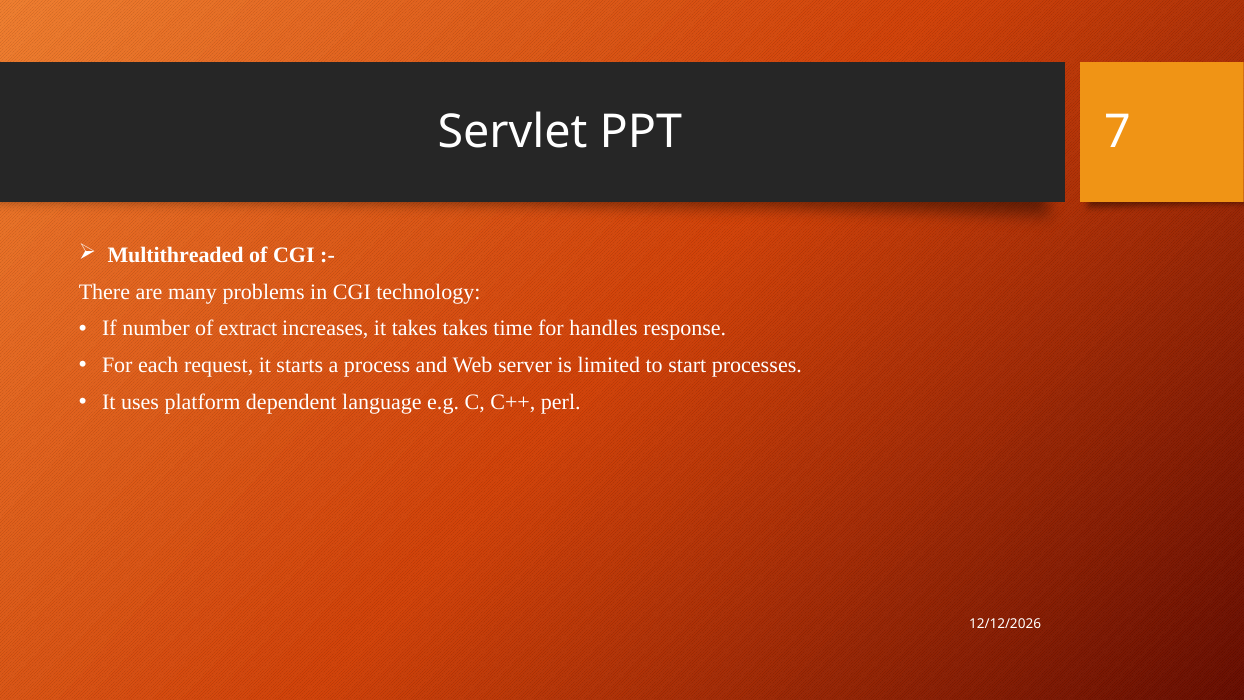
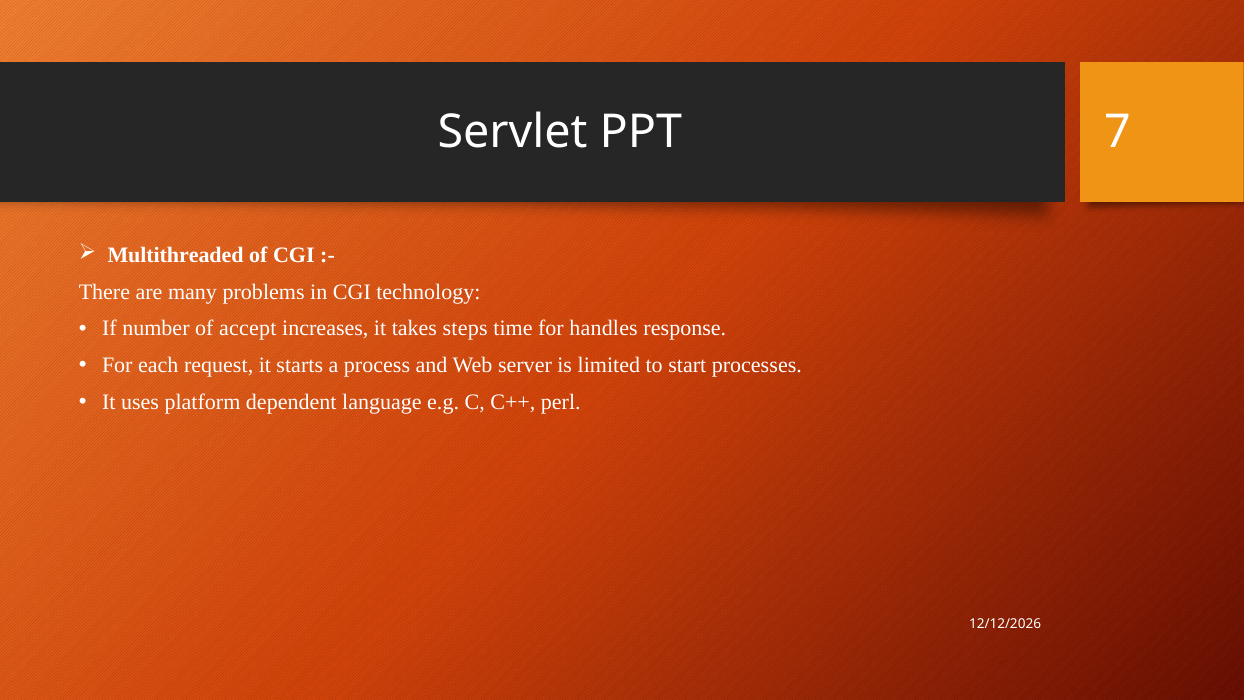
extract: extract -> accept (248, 328)
takes takes: takes -> steps (465, 328)
